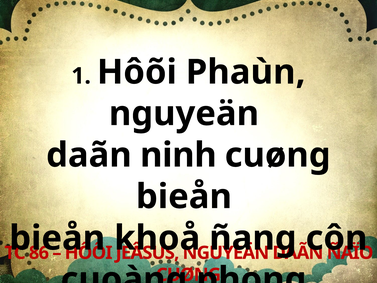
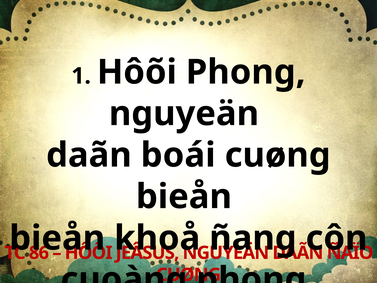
Hôõi Phaùn: Phaùn -> Phong (246, 72)
ninh: ninh -> boái (178, 155)
